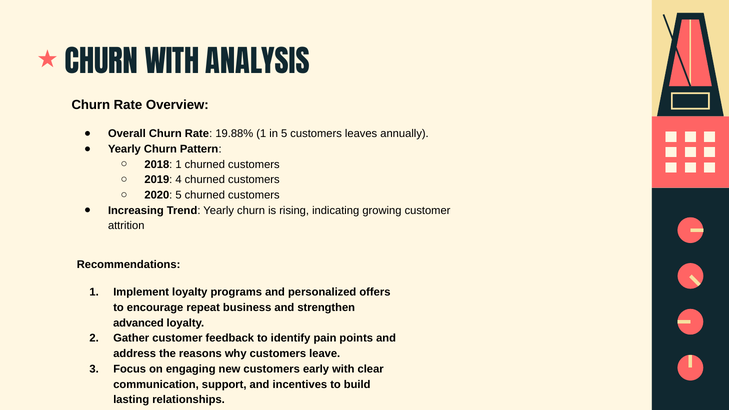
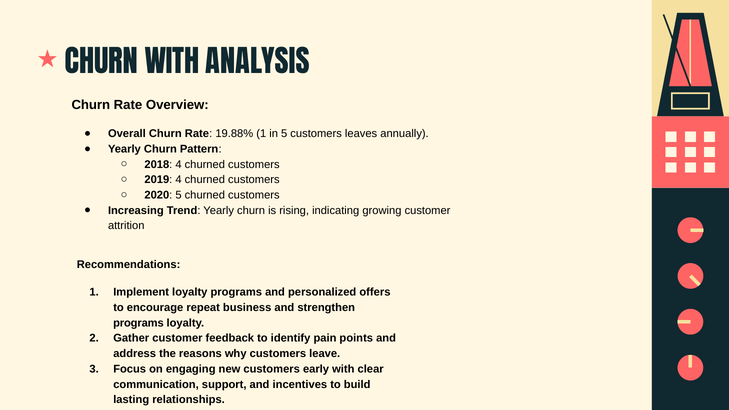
2018 1: 1 -> 4 (179, 164)
advanced: advanced -> programs (138, 323)
